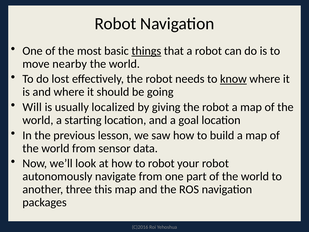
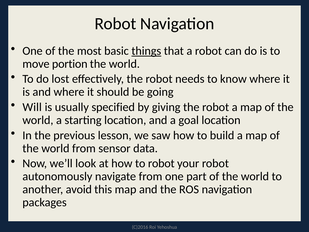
nearby: nearby -> portion (70, 64)
know underline: present -> none (233, 79)
localized: localized -> specified (113, 107)
three: three -> avoid (79, 189)
